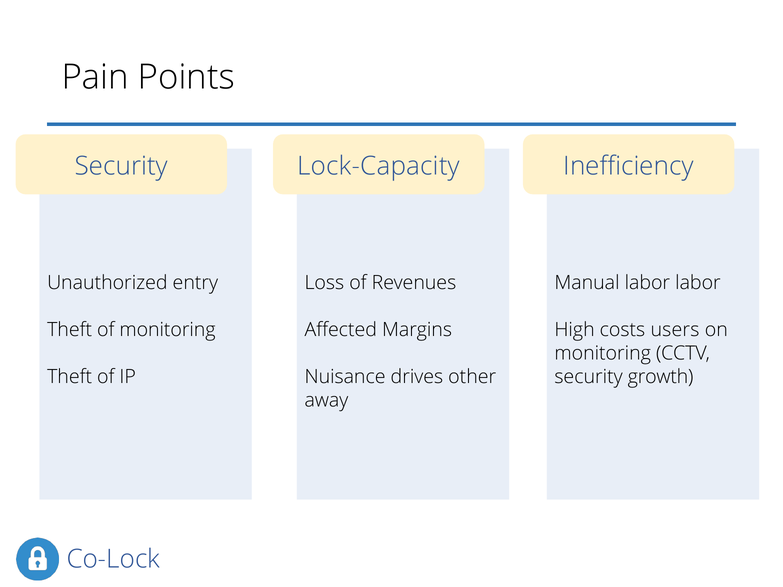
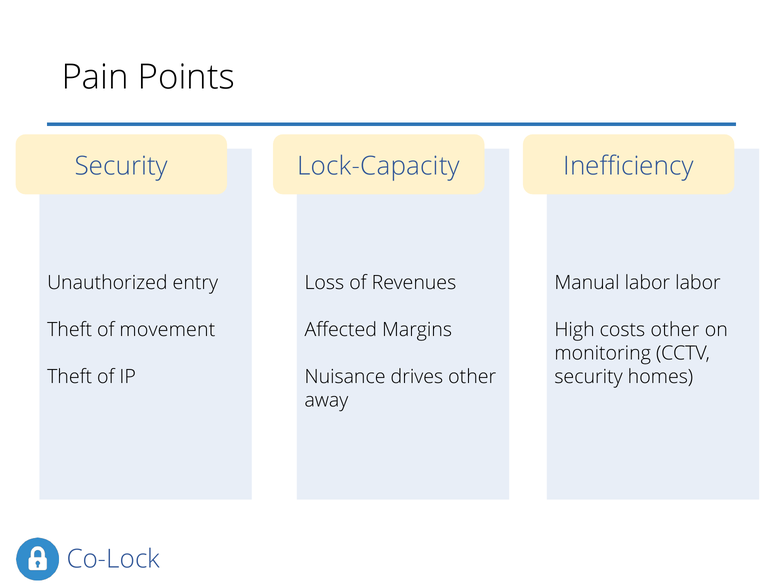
of monitoring: monitoring -> movement (167, 330)
costs users: users -> other (675, 330)
growth: growth -> homes (660, 377)
